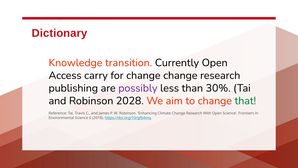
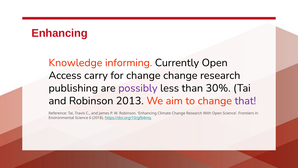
Dictionary: Dictionary -> Enhancing (60, 33)
transition: transition -> informing (129, 63)
2028: 2028 -> 2013 (130, 101)
that colour: green -> purple (245, 101)
